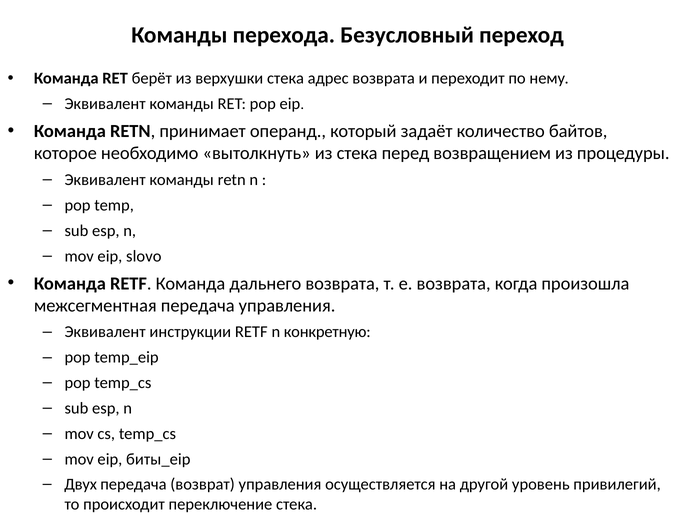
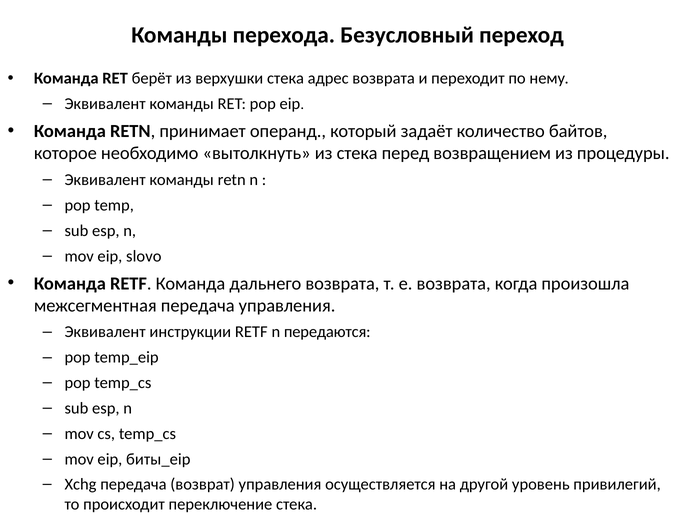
конкретную: конкретную -> передаются (327, 332)
Двух: Двух -> Xchg (80, 485)
